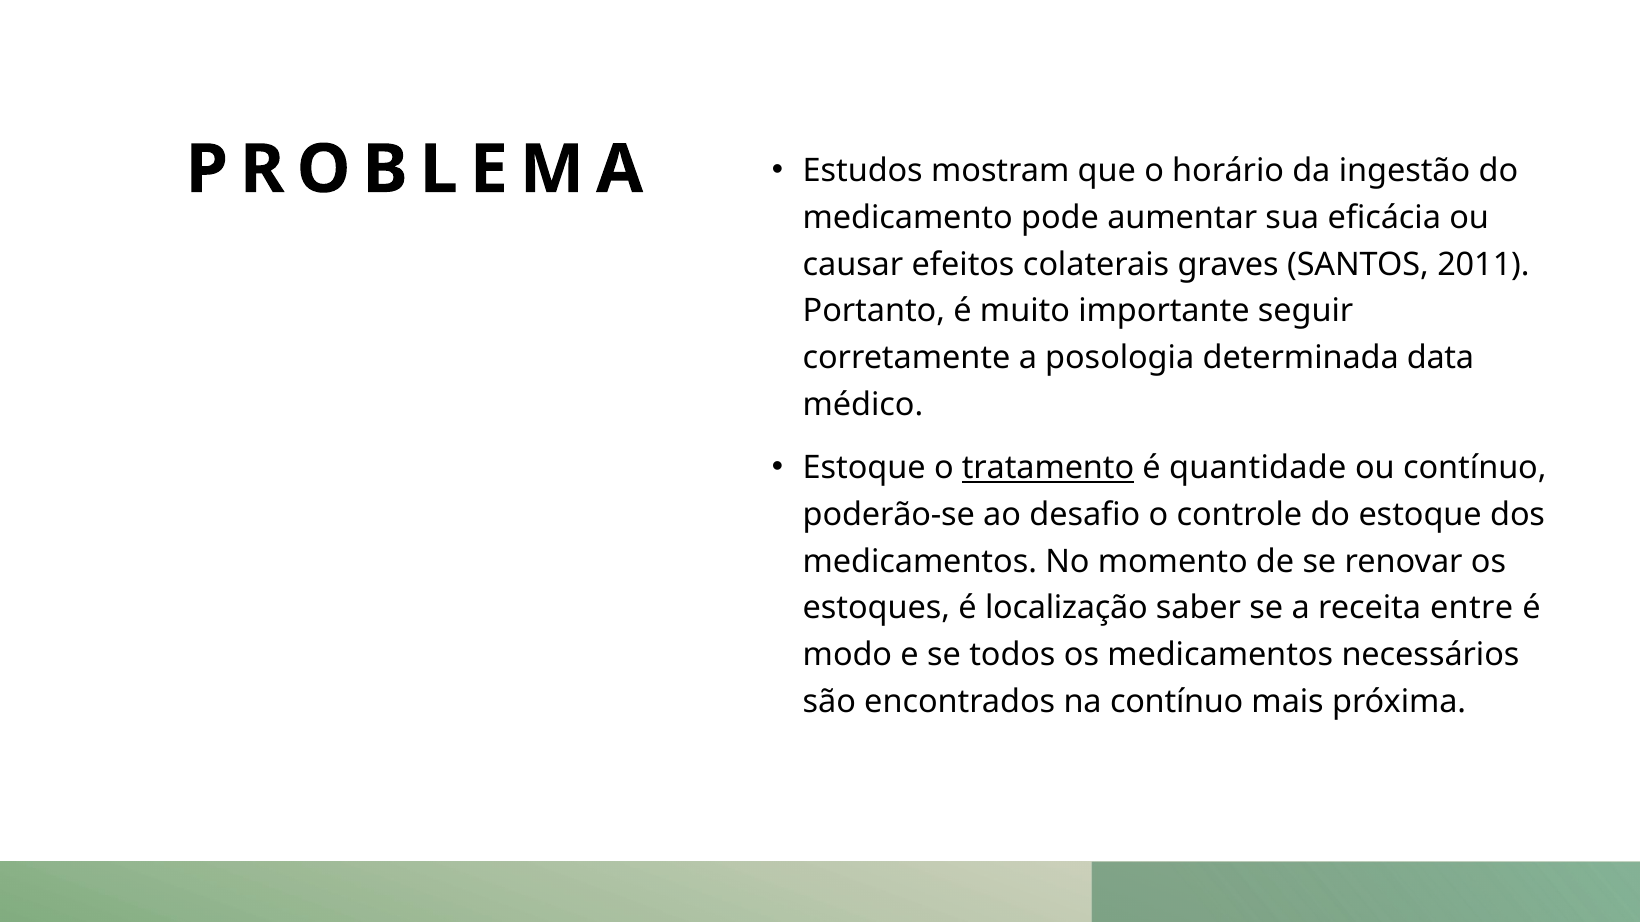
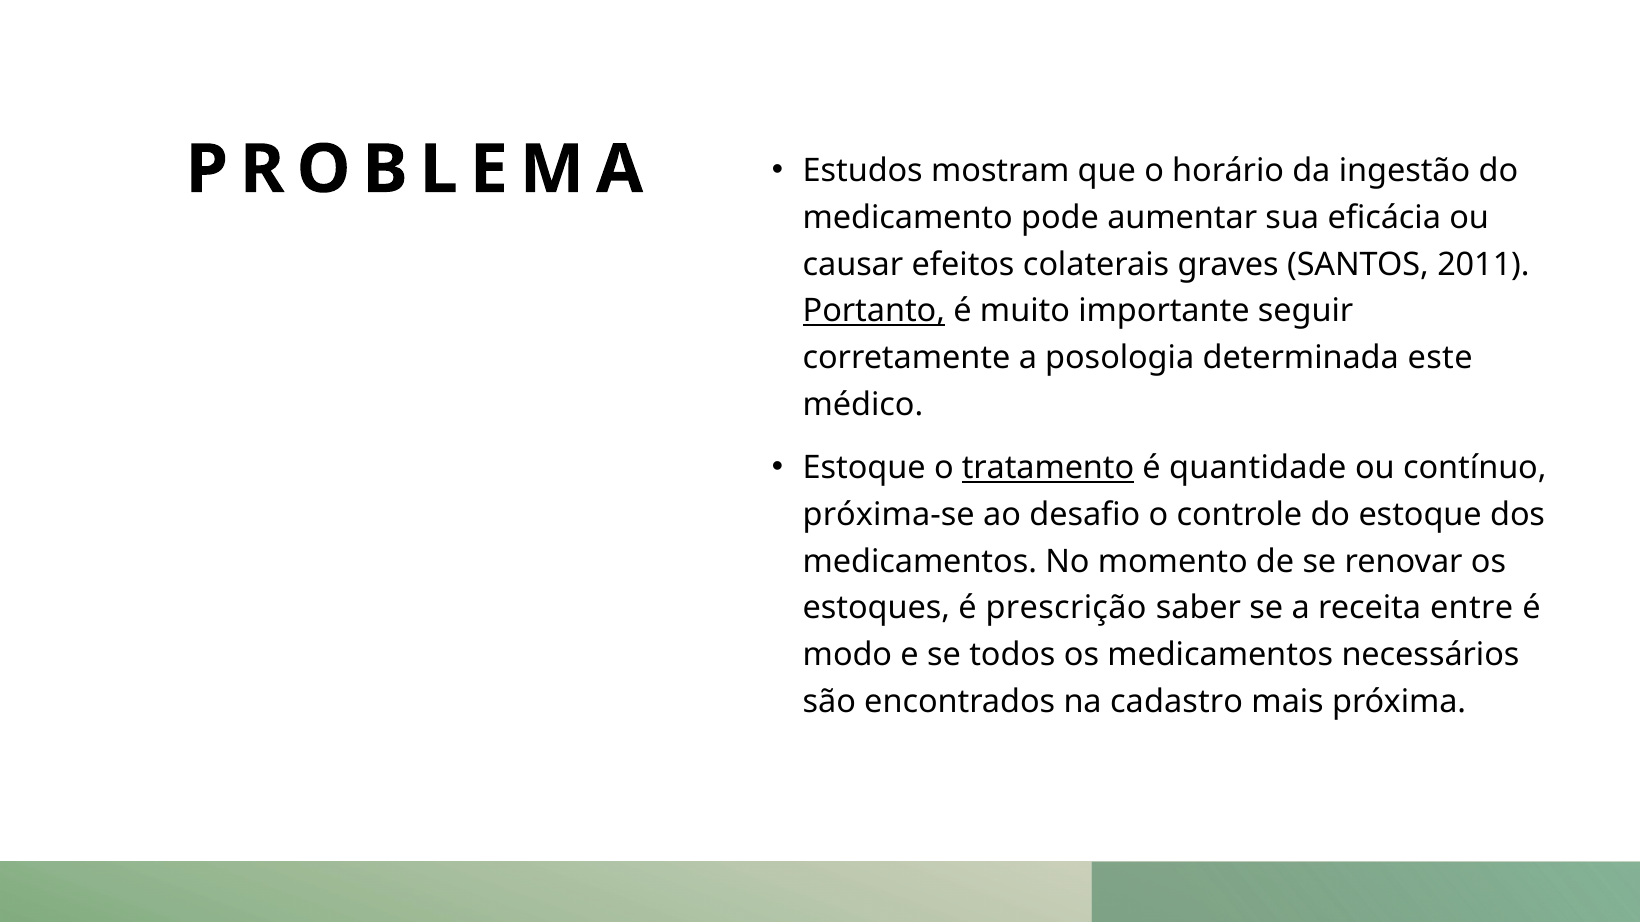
Portanto underline: none -> present (874, 311)
data: data -> este (1440, 358)
poderão-se: poderão-se -> próxima-se (889, 515)
localização: localização -> prescrição (1066, 608)
na contínuo: contínuo -> cadastro (1177, 702)
